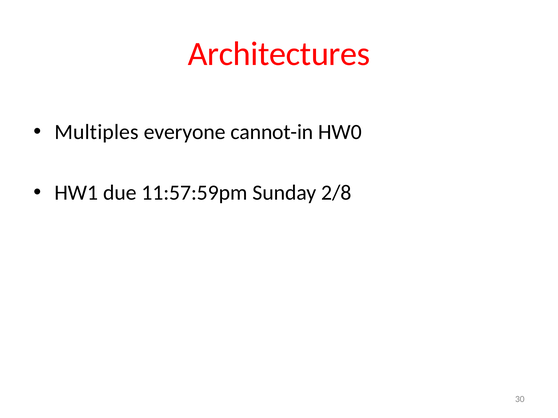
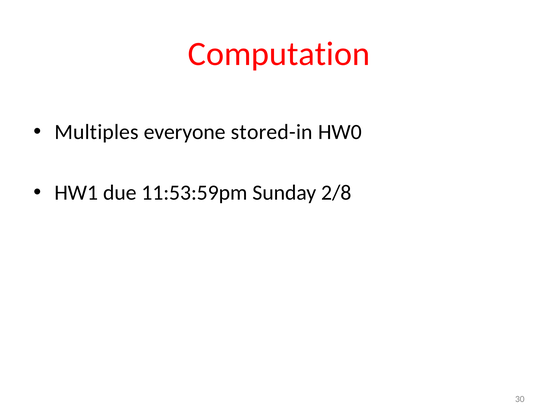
Architectures: Architectures -> Computation (279, 54)
cannot-in: cannot-in -> stored-in (272, 132)
11:57:59pm: 11:57:59pm -> 11:53:59pm (194, 193)
